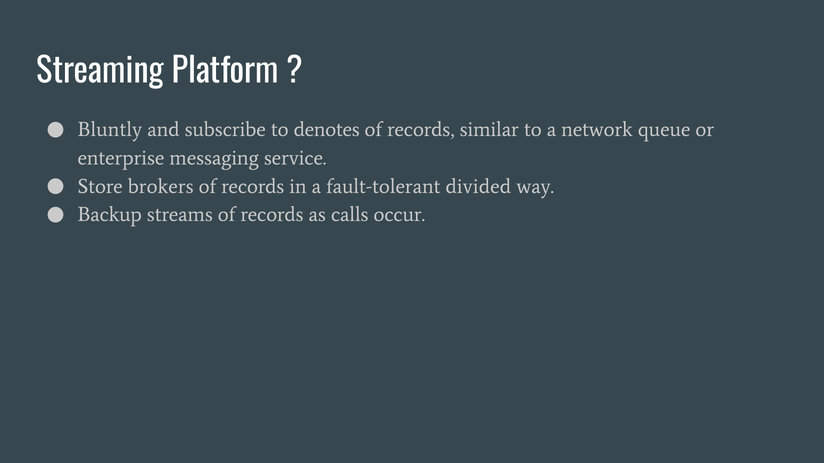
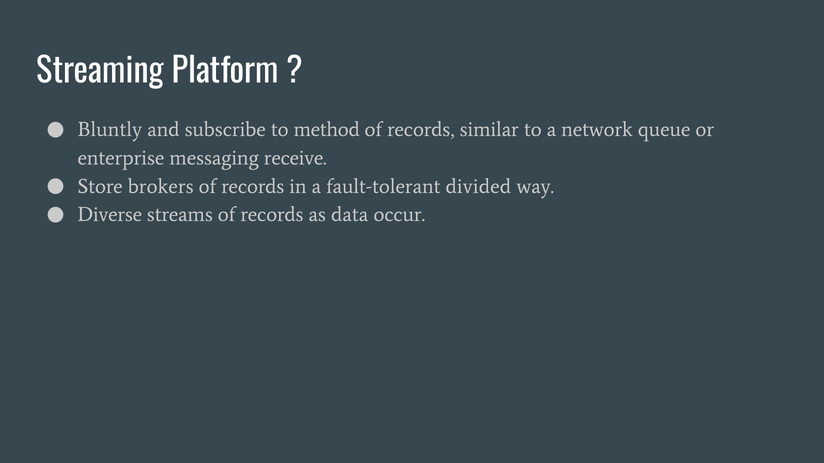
denotes: denotes -> method (327, 130)
service: service -> receive (295, 158)
Backup: Backup -> Diverse (110, 215)
calls: calls -> data (350, 215)
